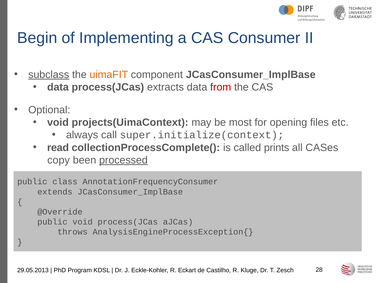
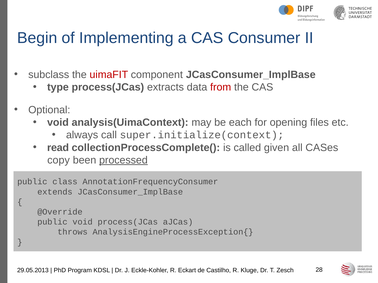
subclass underline: present -> none (49, 75)
uimaFIT colour: orange -> red (109, 75)
data: data -> type (58, 87)
projects(UimaContext: projects(UimaContext -> analysis(UimaContext (130, 123)
most: most -> each (240, 123)
prints: prints -> given (277, 148)
